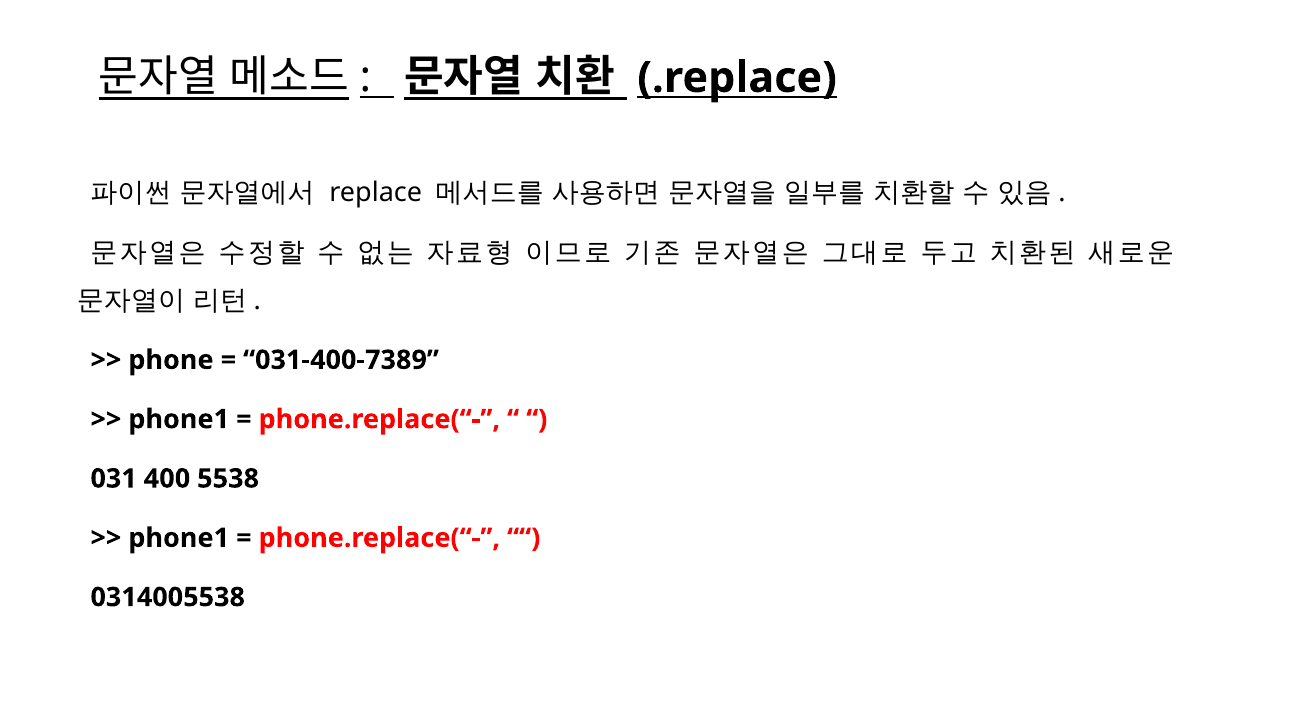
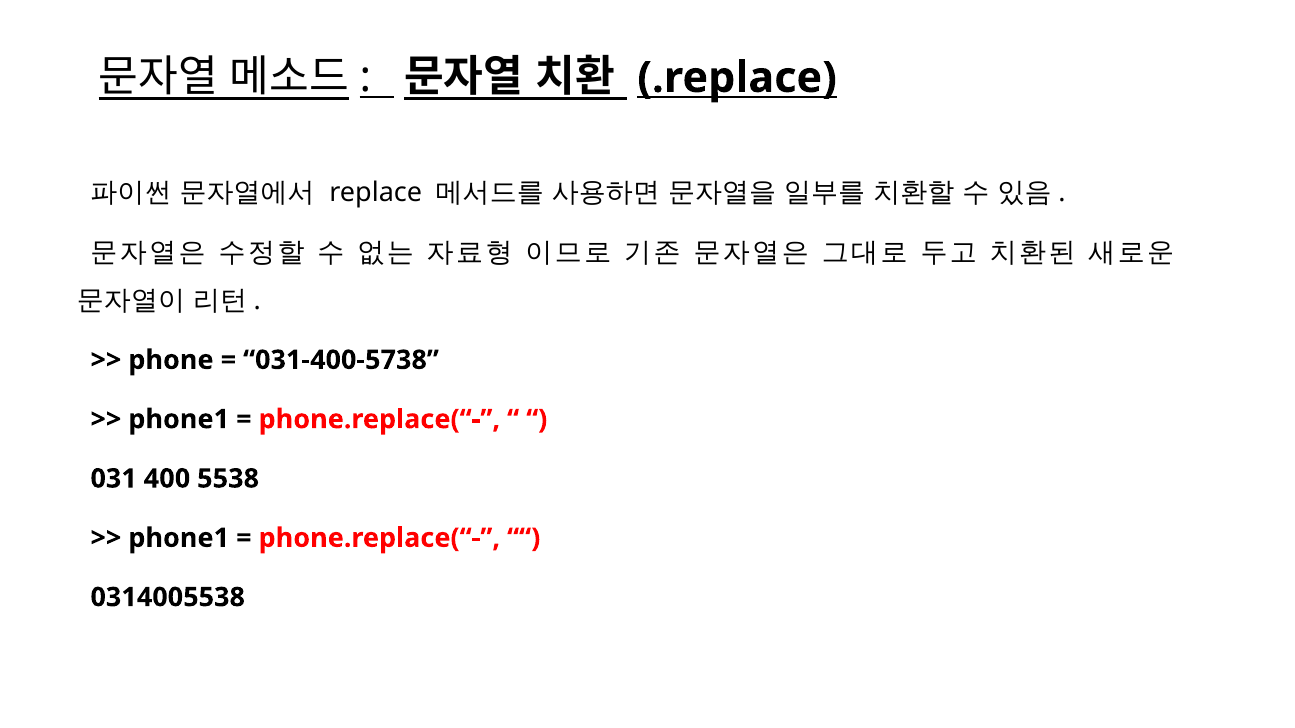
031-400-7389: 031-400-7389 -> 031-400-5738 (341, 360)
